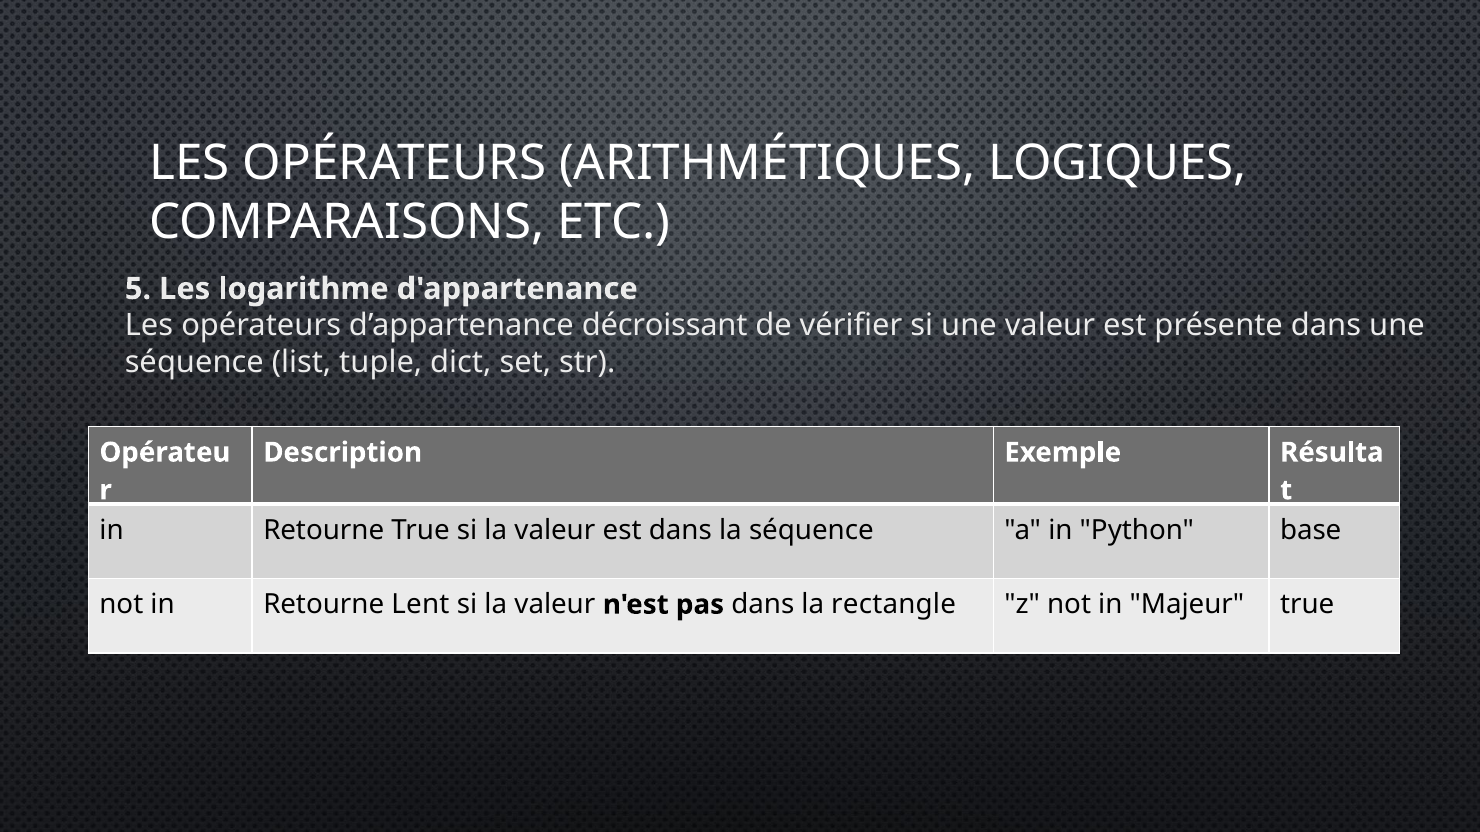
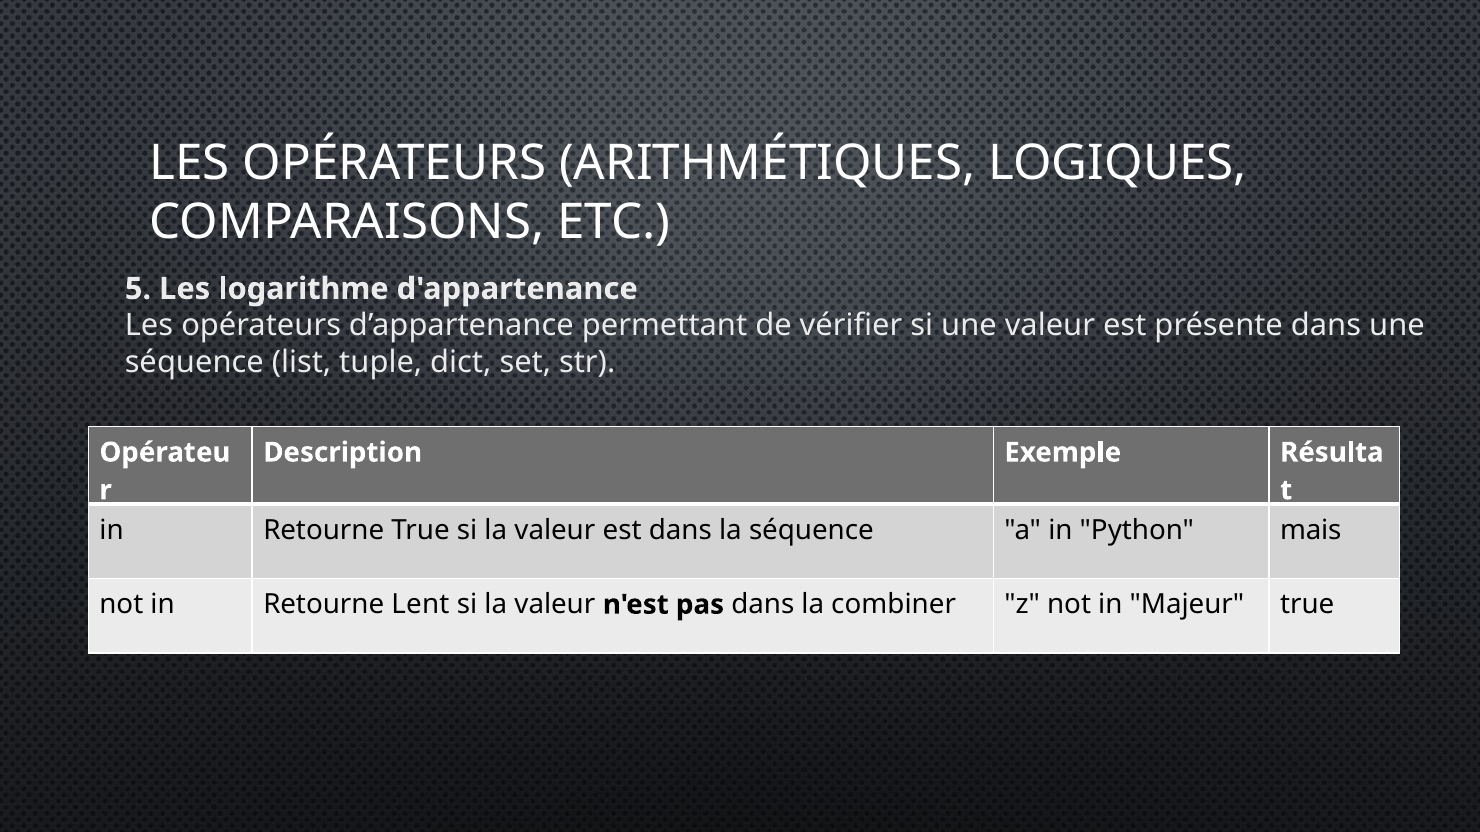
décroissant: décroissant -> permettant (665, 326)
base: base -> mais (1311, 530)
rectangle: rectangle -> combiner (894, 605)
